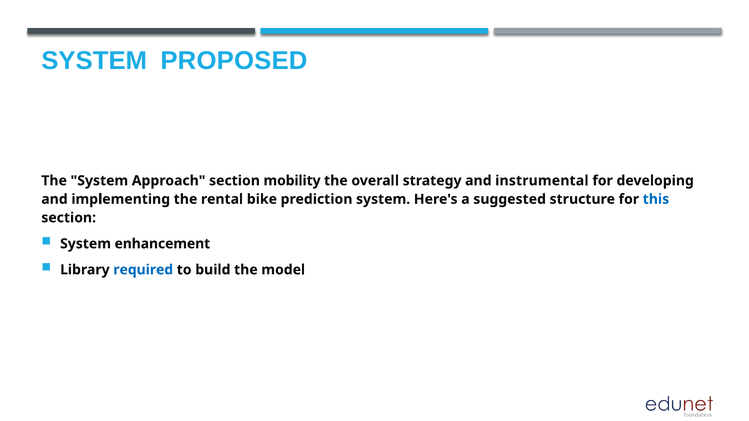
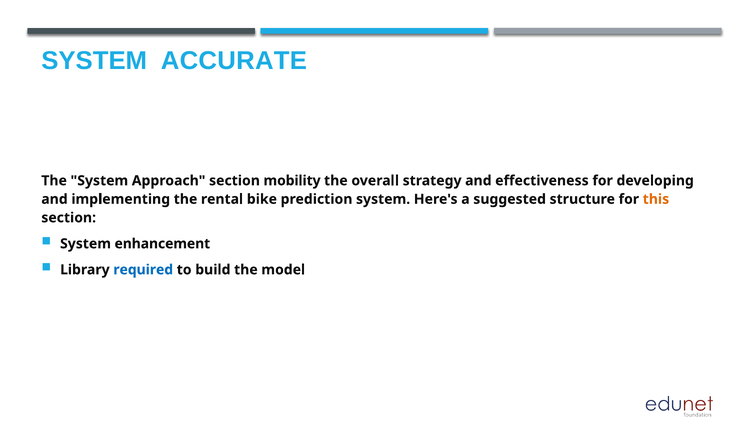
PROPOSED: PROPOSED -> ACCURATE (234, 61)
instrumental: instrumental -> effectiveness (542, 181)
this colour: blue -> orange (656, 199)
